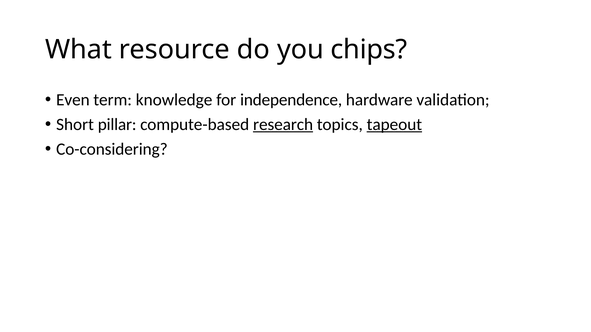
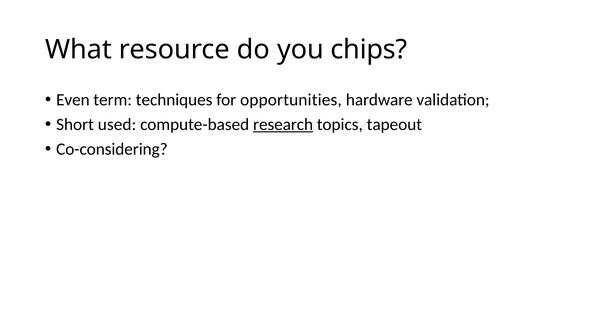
knowledge: knowledge -> techniques (174, 100)
independence: independence -> opportunities (291, 100)
pillar: pillar -> used (117, 125)
tapeout underline: present -> none (394, 125)
